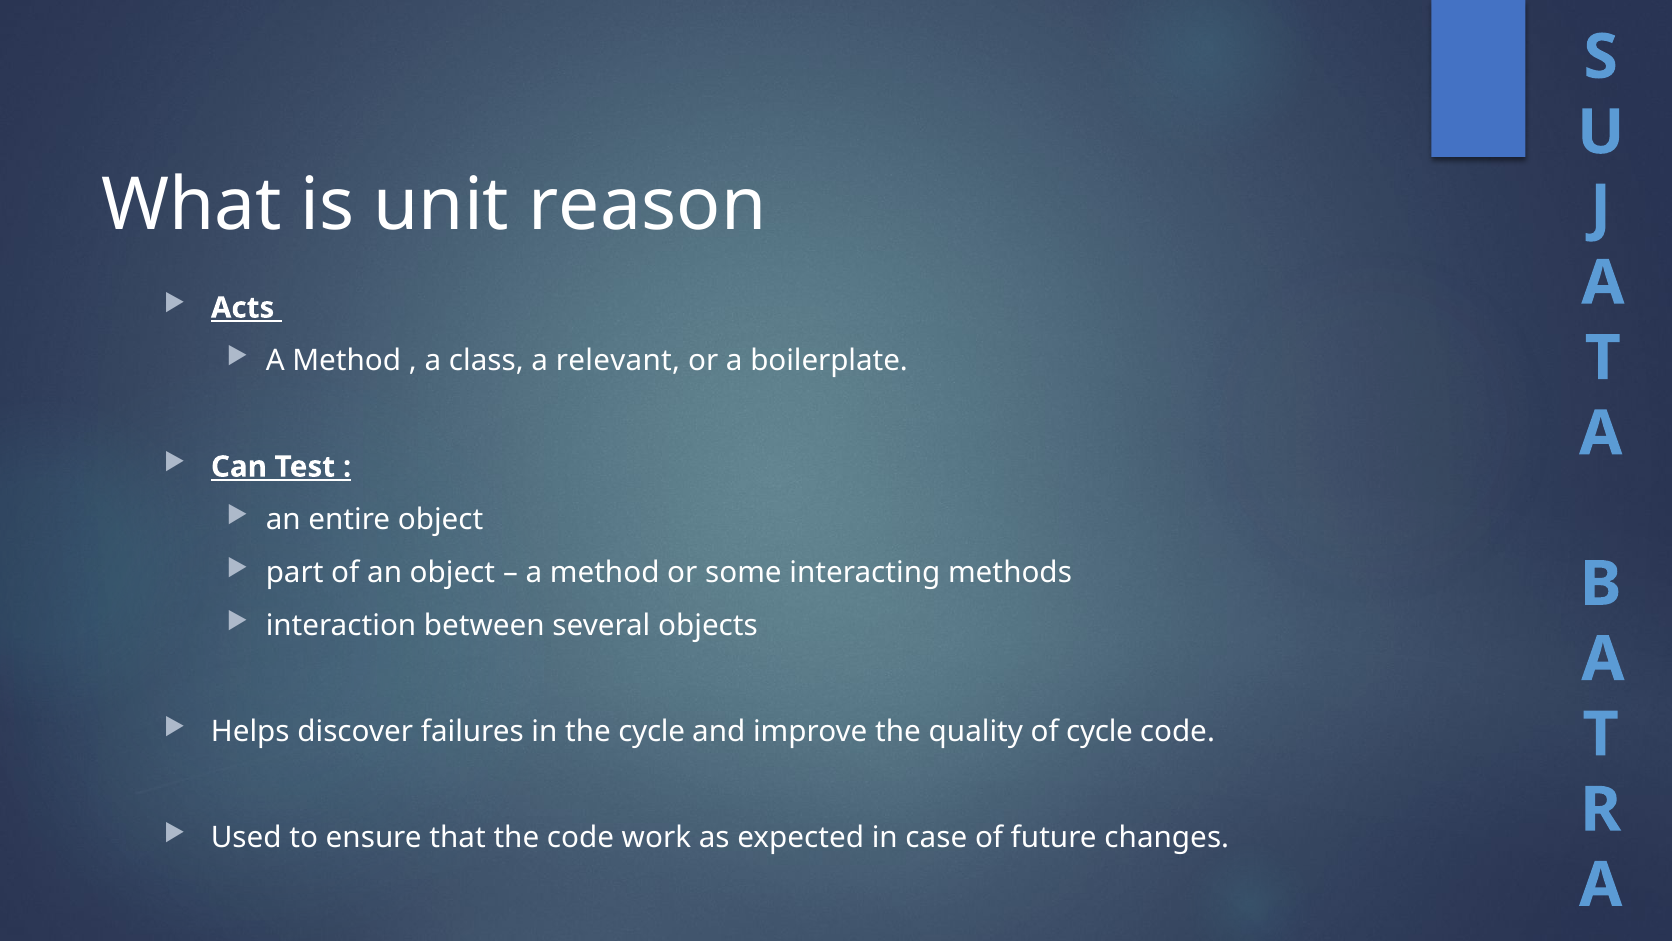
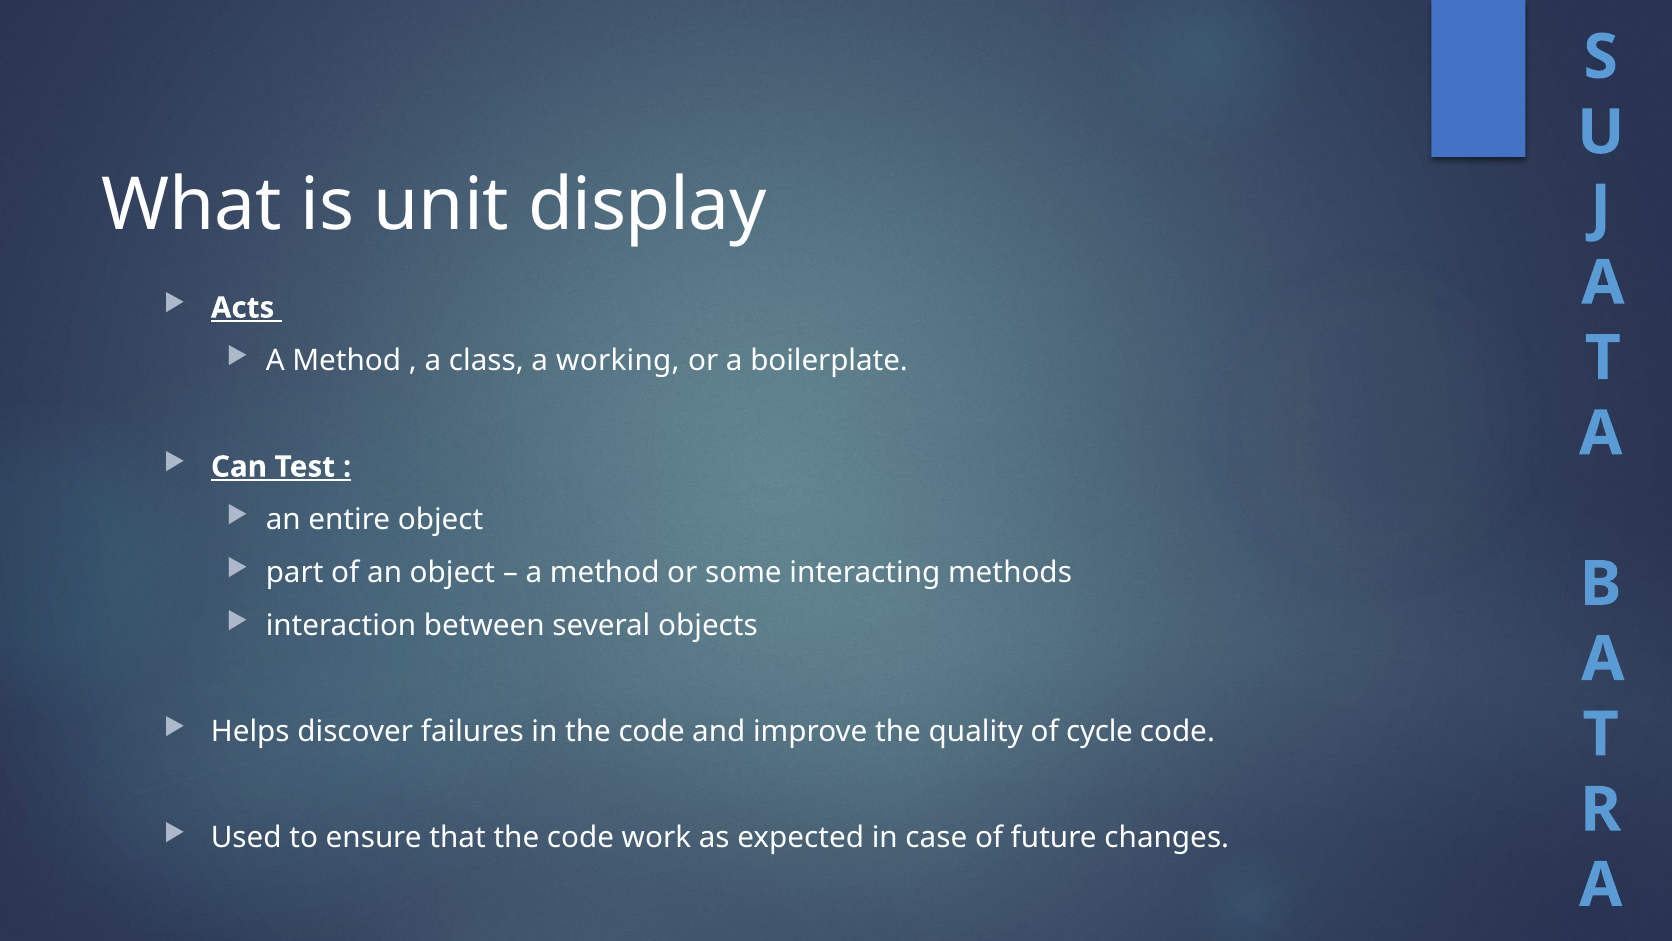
reason: reason -> display (648, 205)
relevant: relevant -> working (618, 361)
in the cycle: cycle -> code (652, 731)
